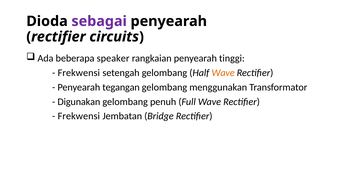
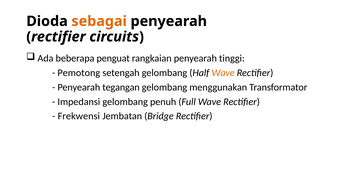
sebagai colour: purple -> orange (99, 21)
speaker: speaker -> penguat (113, 58)
Frekwensi: Frekwensi -> Pemotong (79, 73)
Digunakan: Digunakan -> Impedansi (79, 102)
